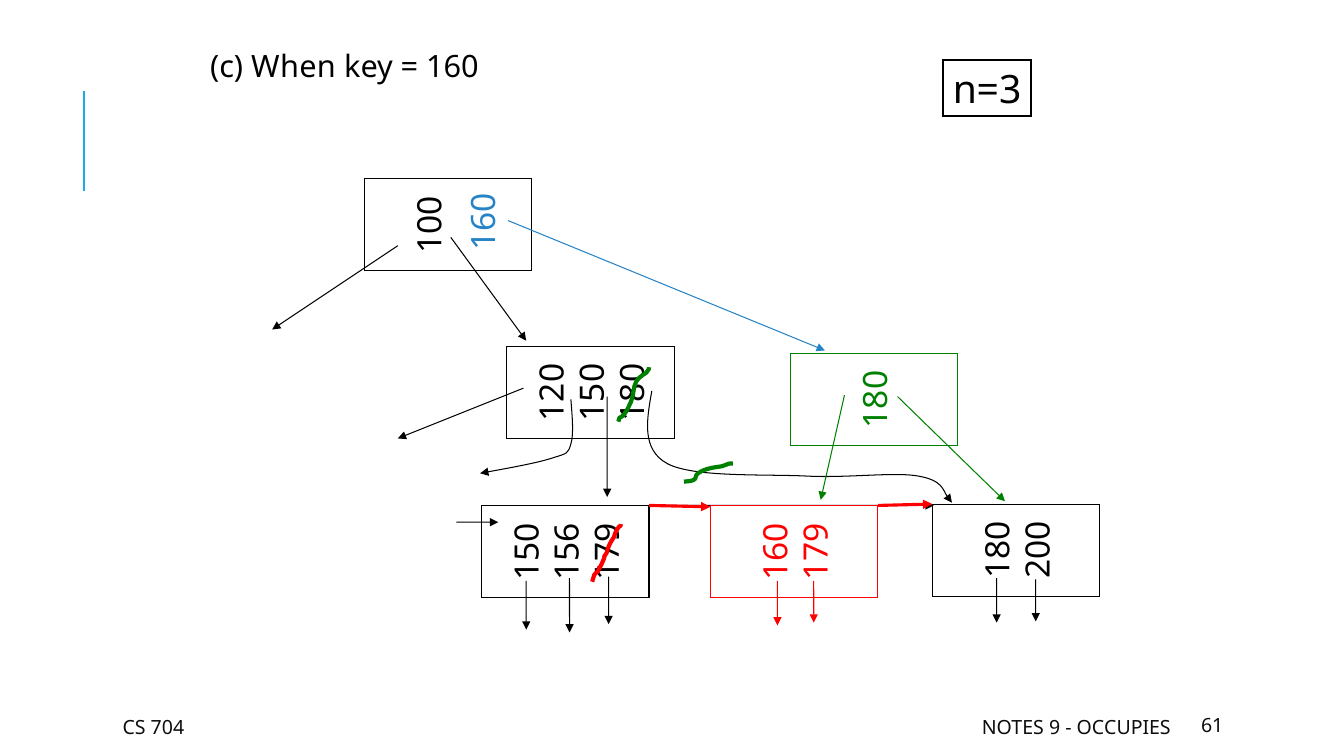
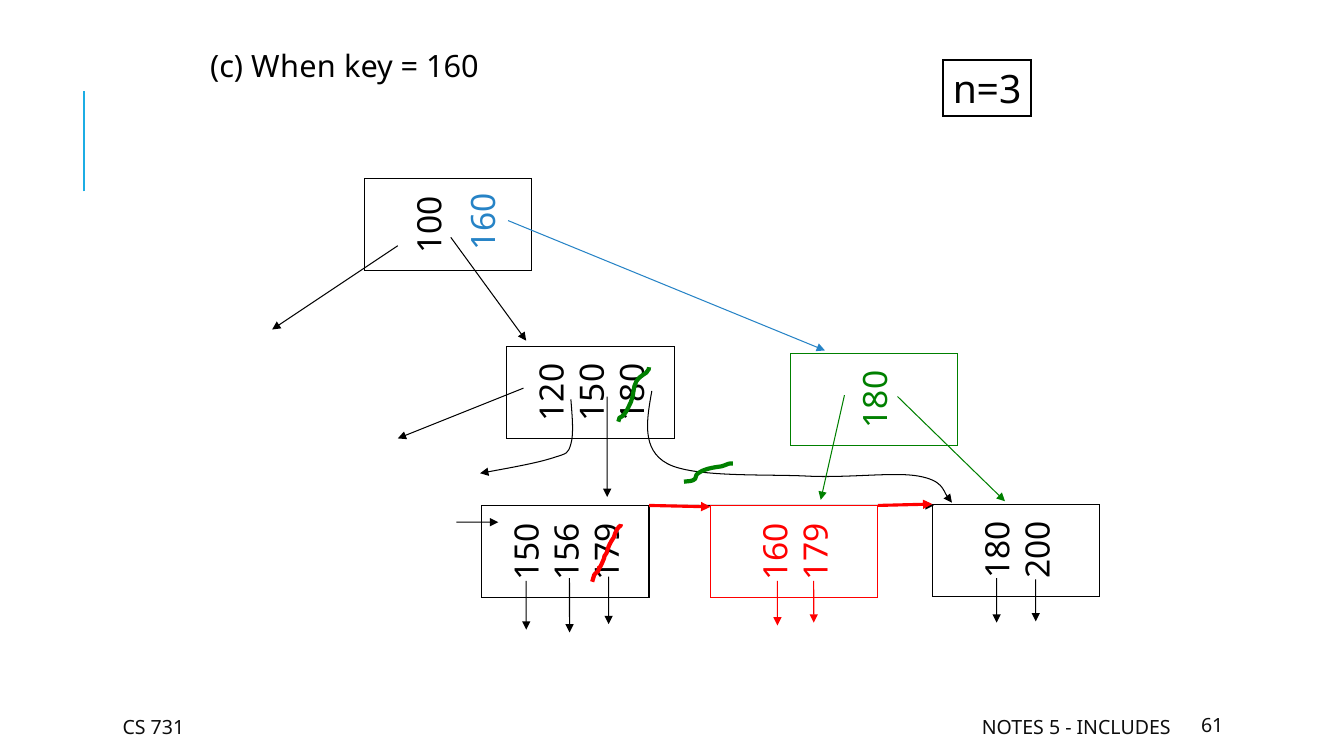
704: 704 -> 731 (168, 728)
NOTES 9: 9 -> 5 (1055, 728)
OCCUPIES: OCCUPIES -> INCLUDES (1124, 728)
